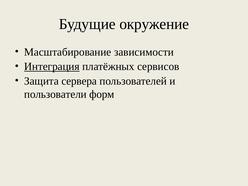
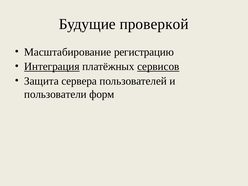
окружение: окружение -> проверкой (154, 24)
зависимости: зависимости -> регистрацию (144, 52)
сервисов underline: none -> present (158, 67)
